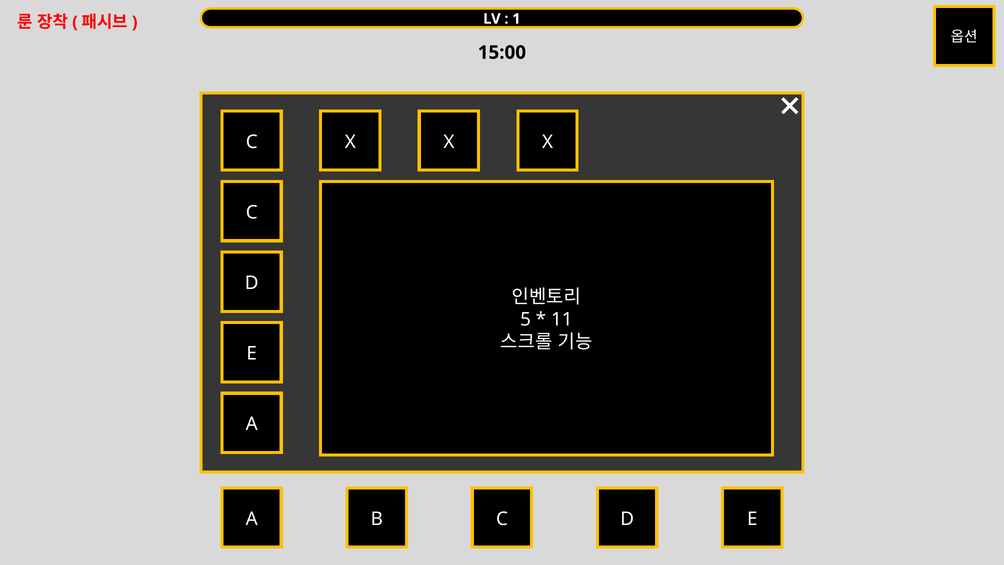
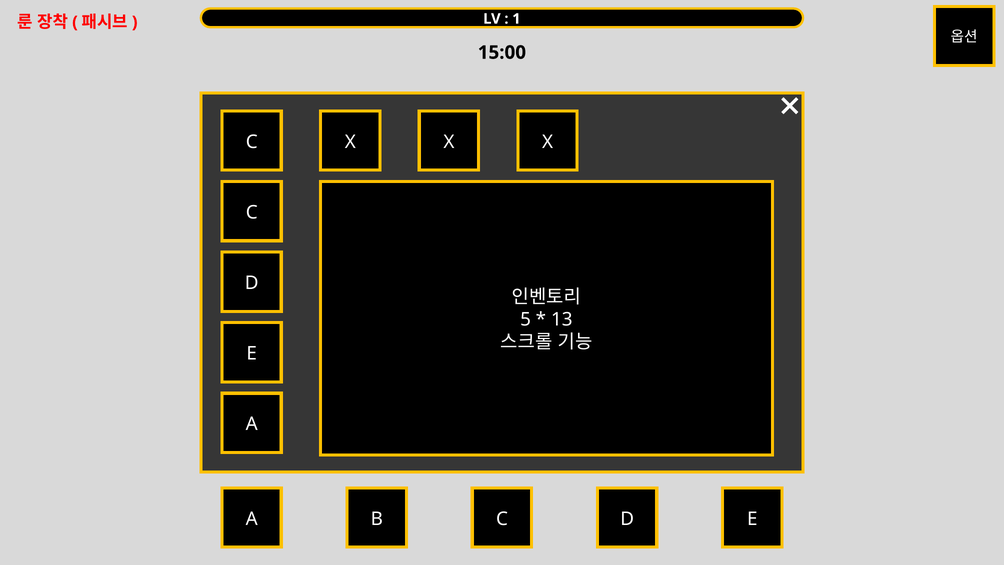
11: 11 -> 13 (562, 320)
